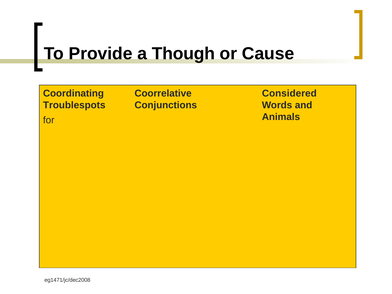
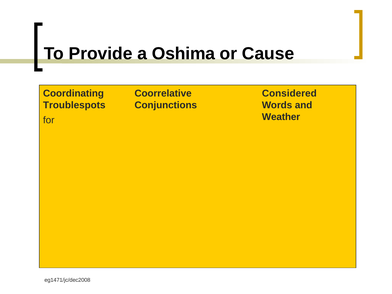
Though: Though -> Oshima (183, 54)
Animals: Animals -> Weather (281, 117)
